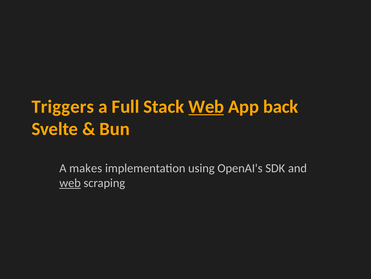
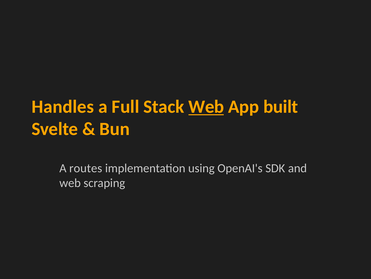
Triggers: Triggers -> Handles (63, 106)
back: back -> built (281, 106)
makes: makes -> routes (86, 168)
web underline: present -> none (70, 183)
